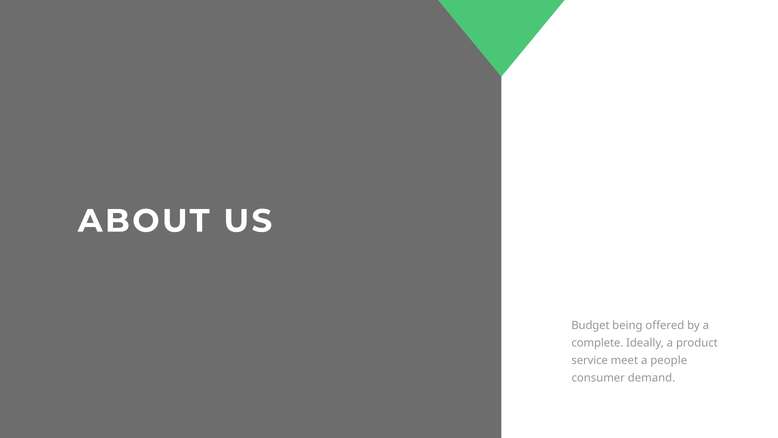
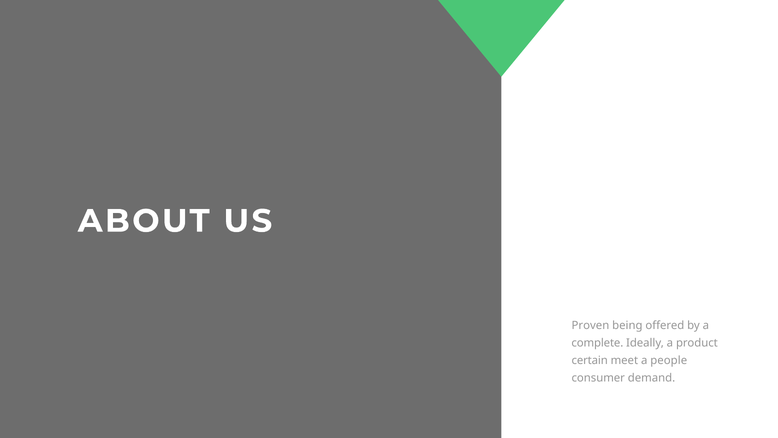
Budget: Budget -> Proven (590, 325)
service: service -> certain (590, 360)
